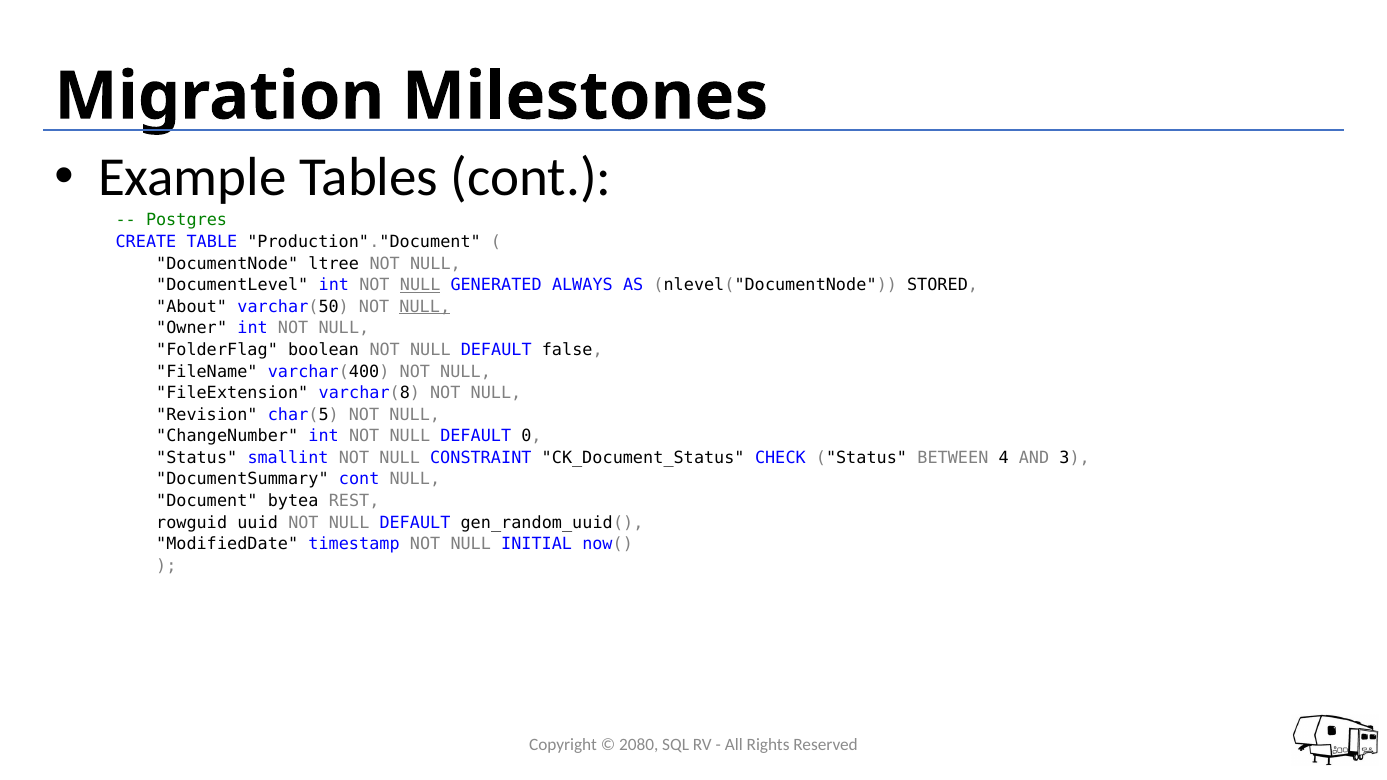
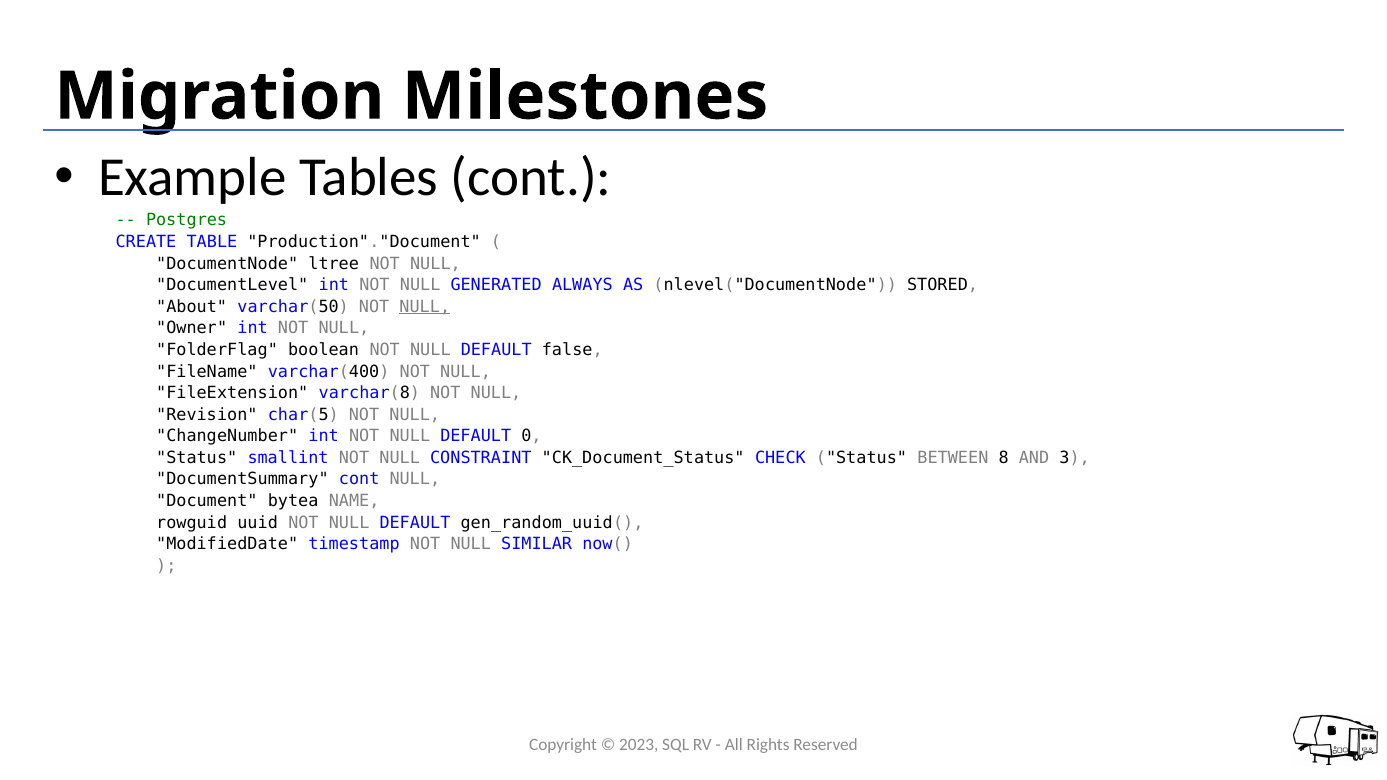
NULL underline: present -> none (420, 285)
4: 4 -> 8 (1004, 458)
REST: REST -> NAME (354, 501)
INITIAL: INITIAL -> SIMILAR (537, 544)
2080: 2080 -> 2023 (639, 745)
